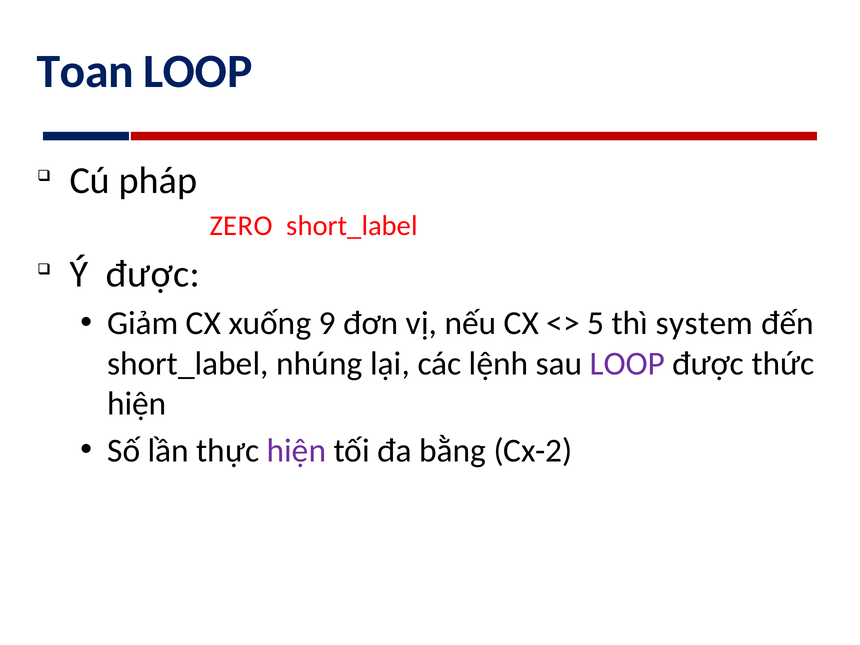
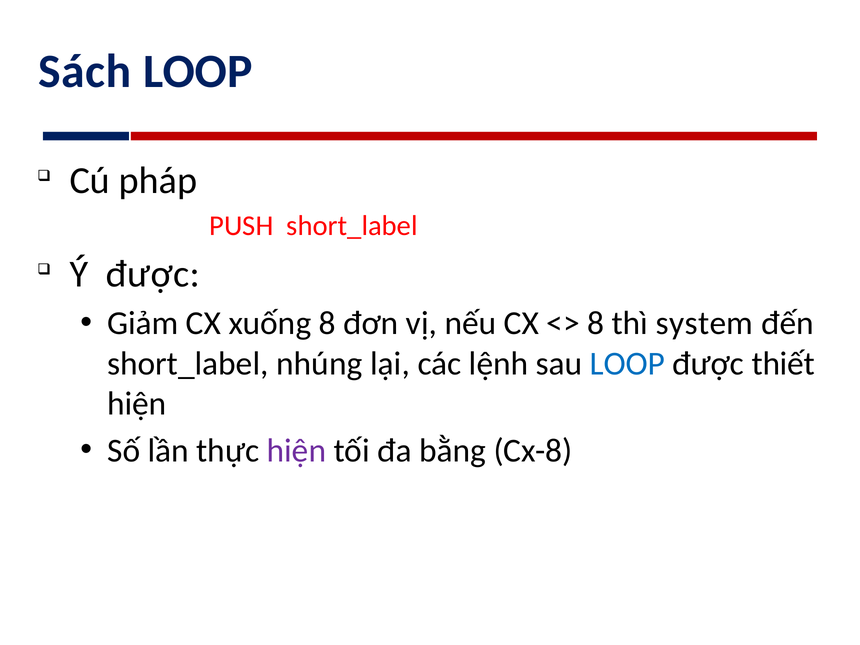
Toan: Toan -> Sách (85, 71)
ZERO: ZERO -> PUSH (241, 226)
xuống 9: 9 -> 8 (327, 323)
5: 5 -> 8 (596, 323)
LOOP colour: purple -> blue (627, 364)
thức: thức -> thiết (783, 364)
Cx-2: Cx-2 -> Cx-8 (533, 451)
